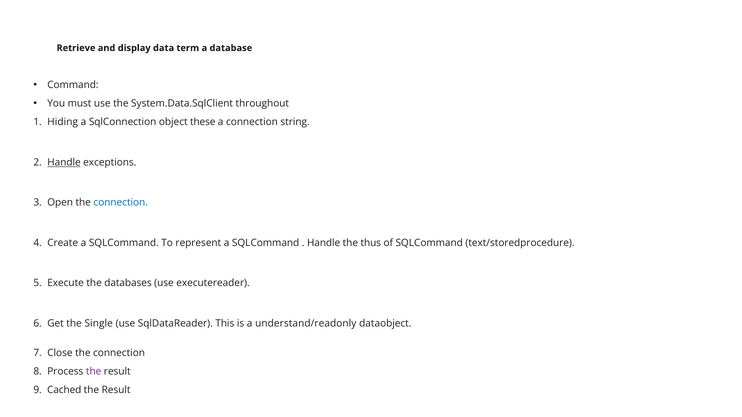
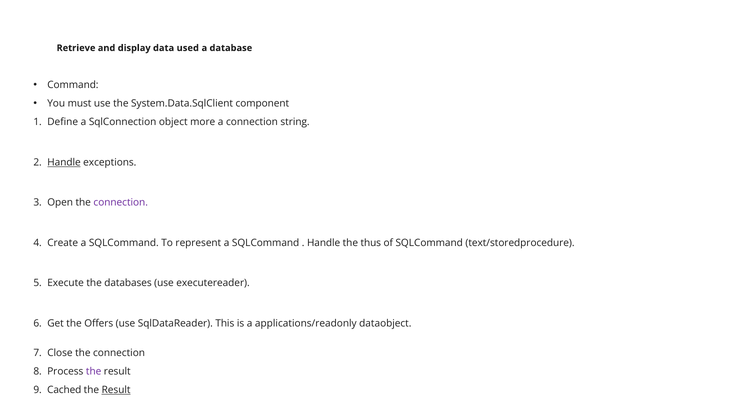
term: term -> used (188, 48)
throughout: throughout -> component (262, 103)
Hiding: Hiding -> Define (63, 122)
these: these -> more (203, 122)
connection colour: blue -> purple (121, 203)
Single: Single -> Offers (99, 324)
understand/readonly: understand/readonly -> applications/readonly (306, 324)
Result underline: none -> present (116, 390)
